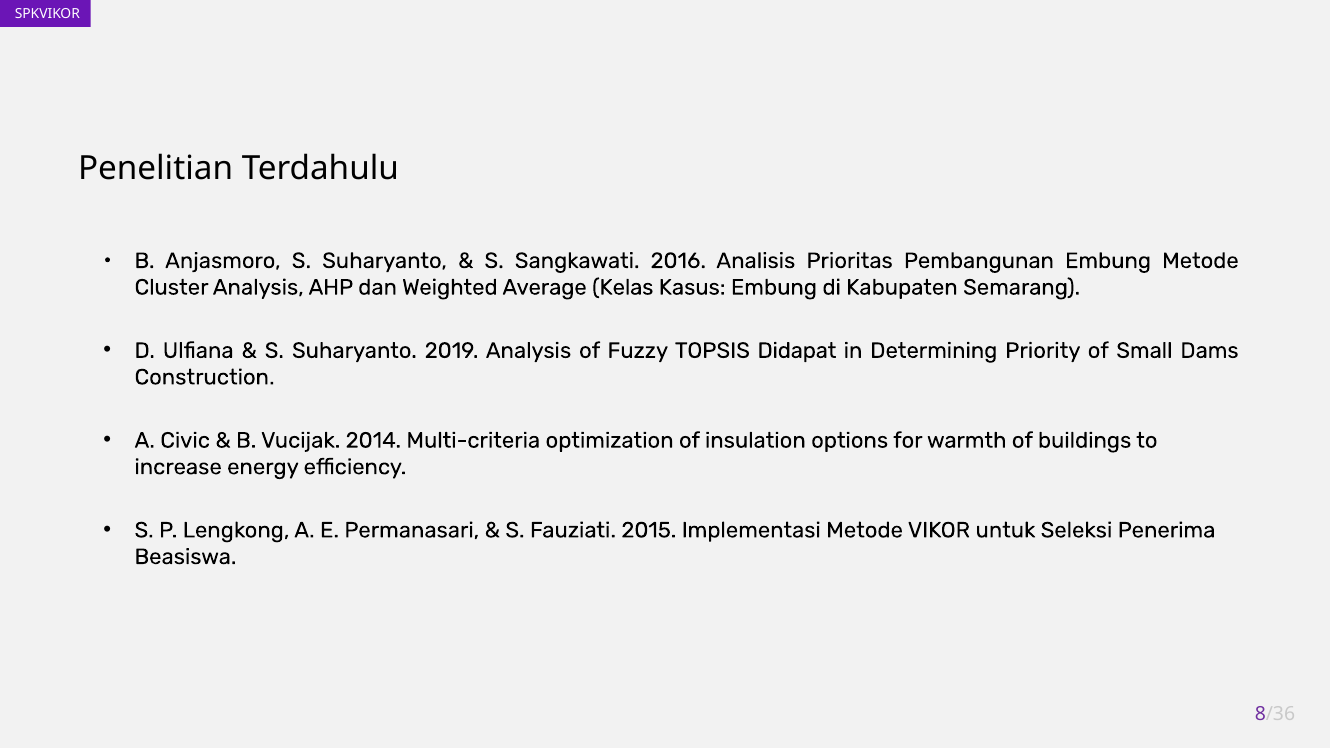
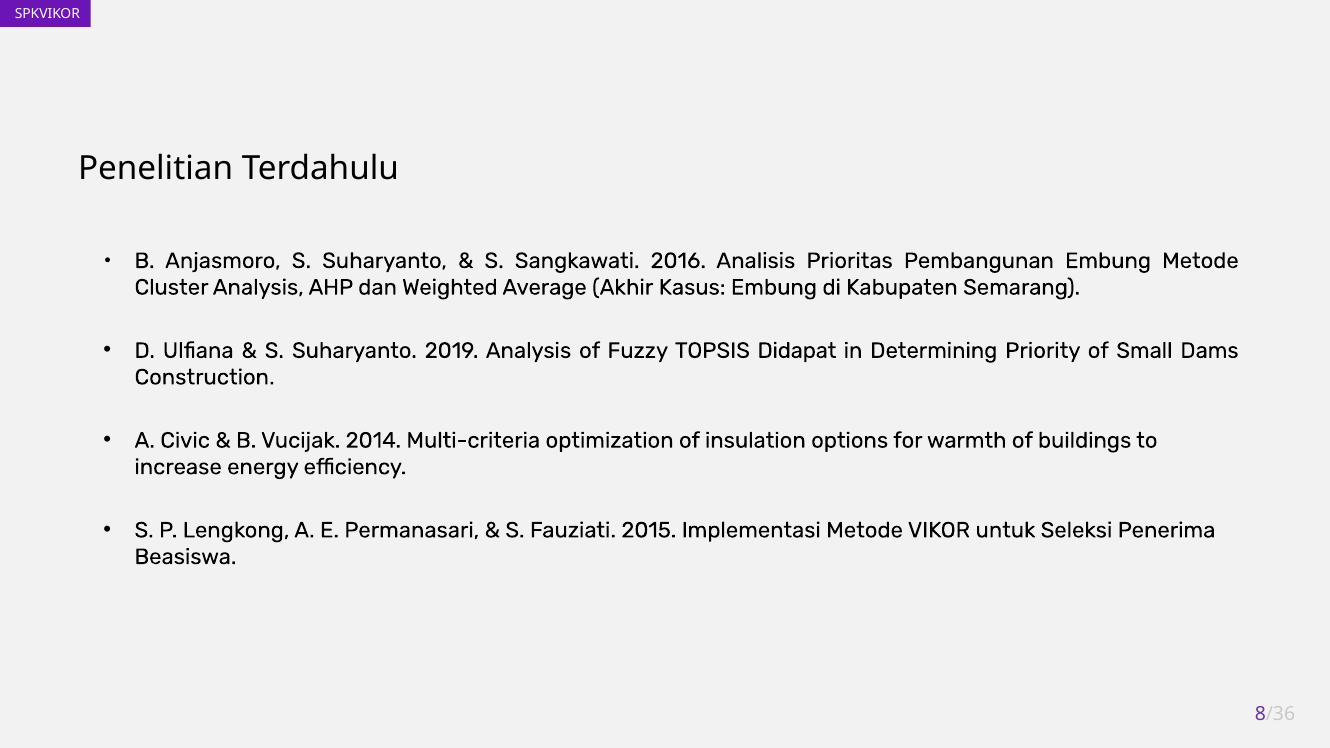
Kelas: Kelas -> Akhir (623, 287)
